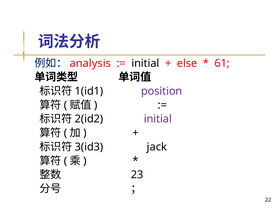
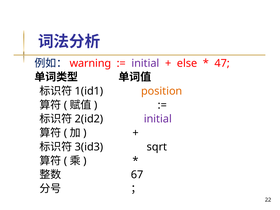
analysis: analysis -> warning (90, 63)
initial colour: black -> purple (145, 63)
61: 61 -> 47 (222, 63)
position colour: purple -> orange (162, 91)
jack: jack -> sqrt (157, 147)
23: 23 -> 67 (137, 175)
